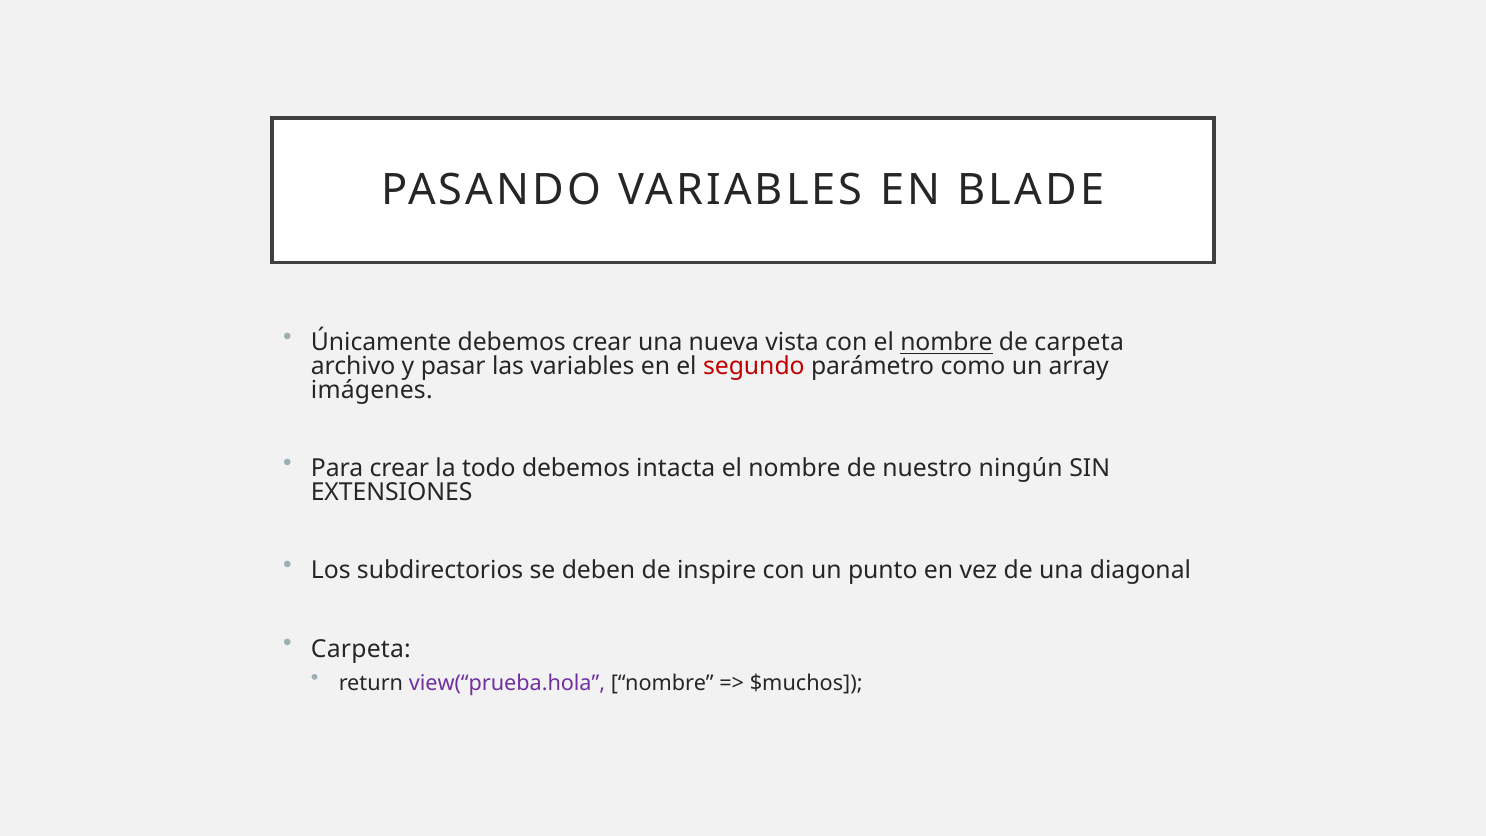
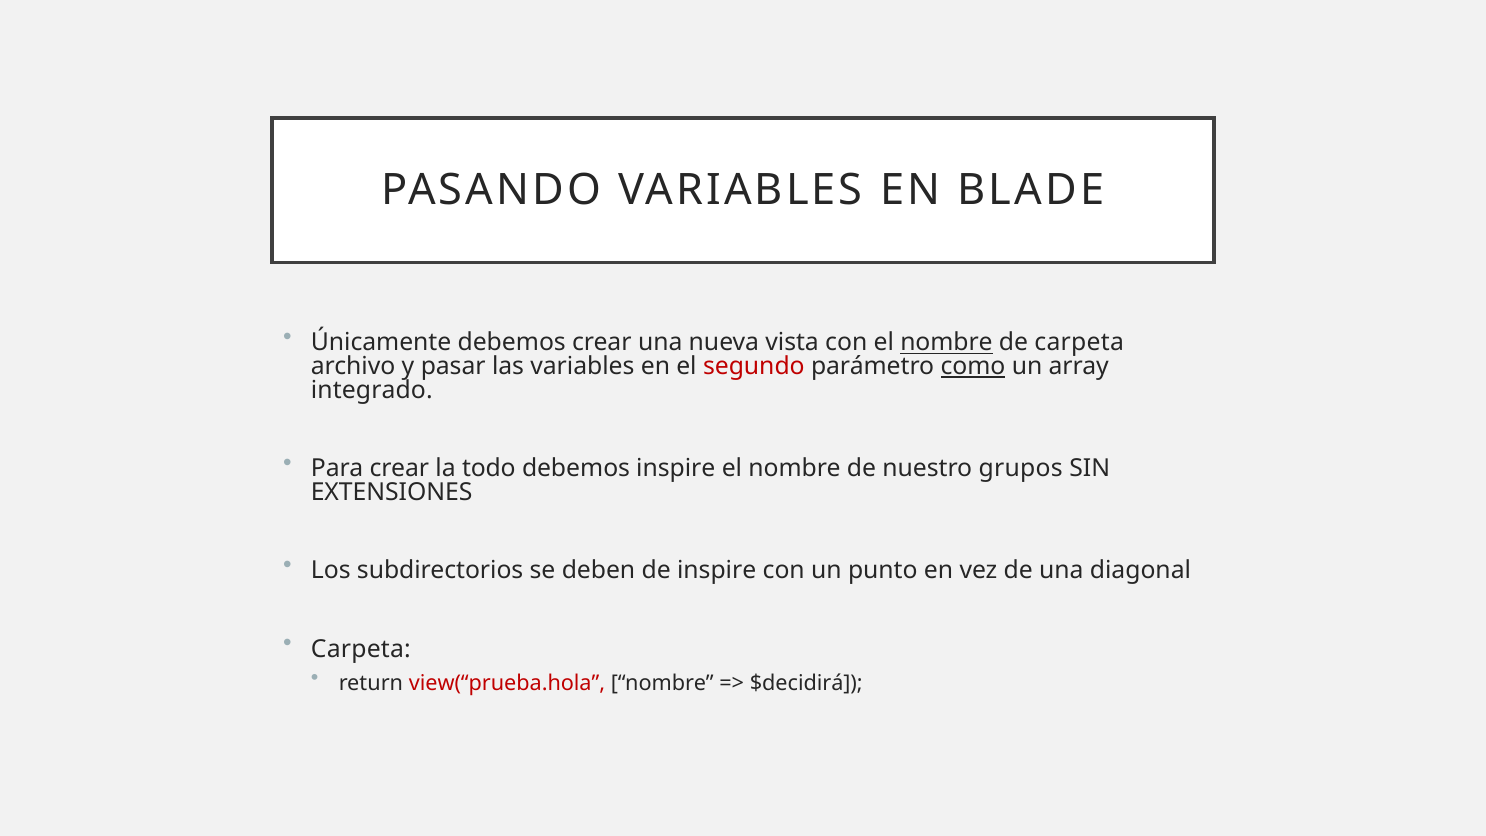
como underline: none -> present (973, 367)
imágenes: imágenes -> integrado (372, 390)
debemos intacta: intacta -> inspire (676, 469)
ningún: ningún -> grupos (1021, 469)
view(“prueba.hola colour: purple -> red (507, 683)
$muchos: $muchos -> $decidirá (806, 683)
